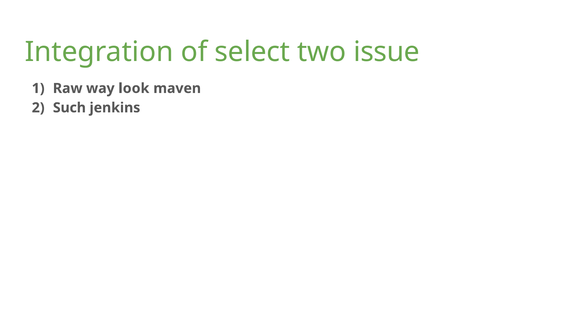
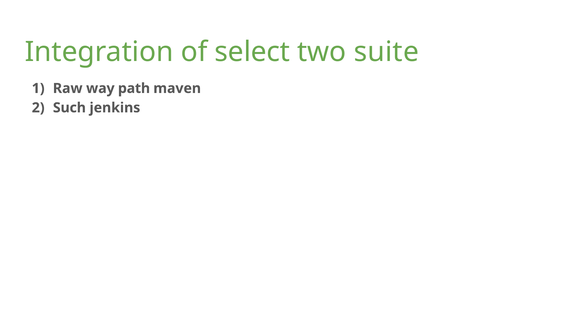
issue: issue -> suite (386, 52)
look: look -> path (134, 88)
